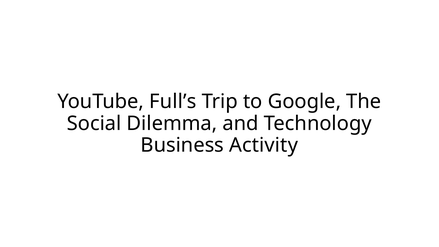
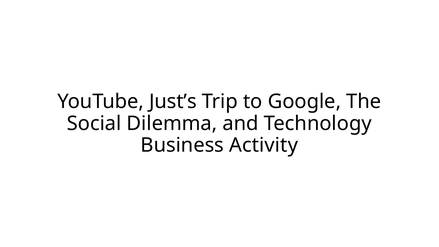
Full’s: Full’s -> Just’s (173, 102)
